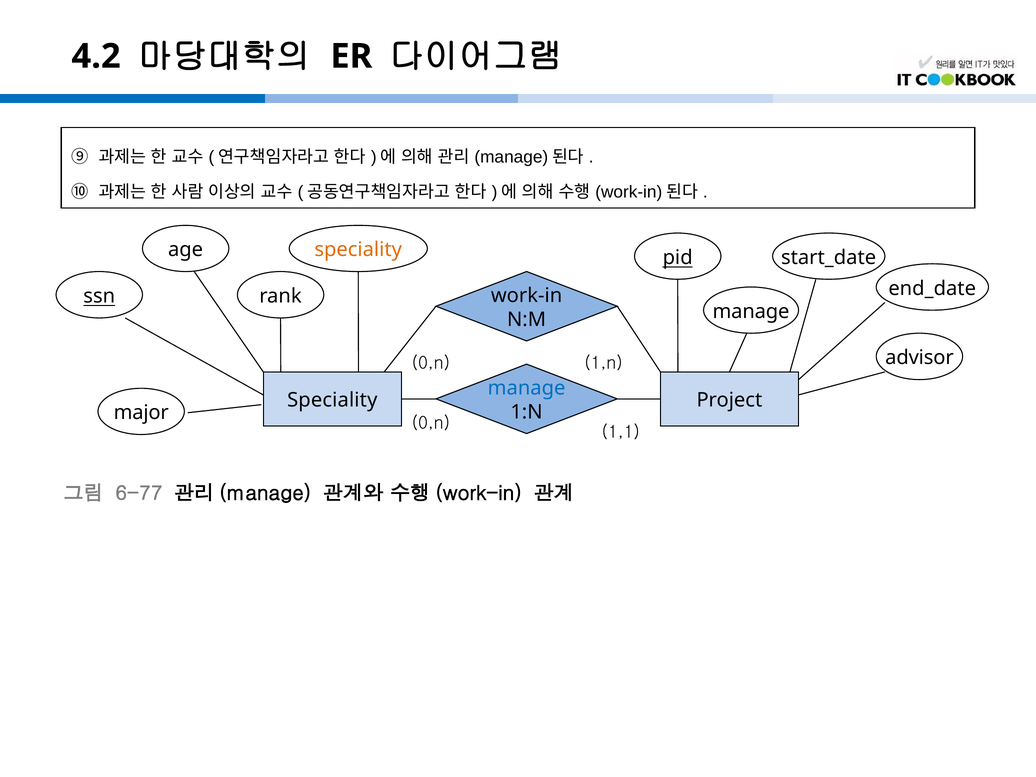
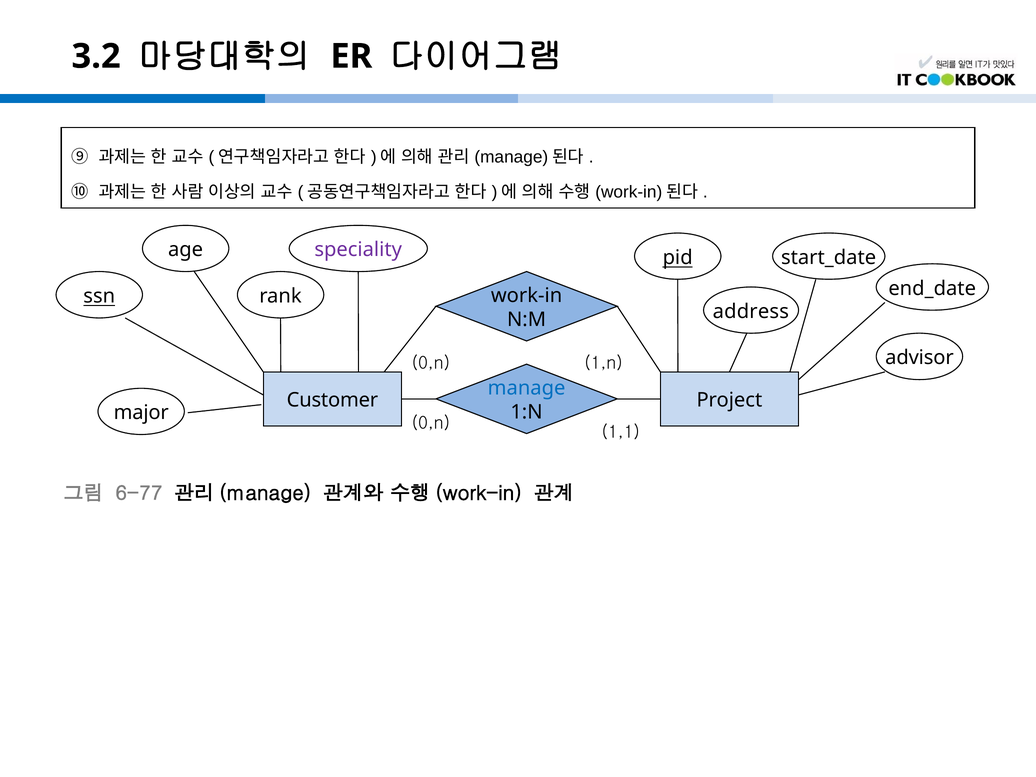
4.2: 4.2 -> 3.2 (96, 56)
speciality colour: orange -> purple (358, 250)
manage: manage -> address (751, 311)
Speciality: Speciality -> Customer (332, 400)
